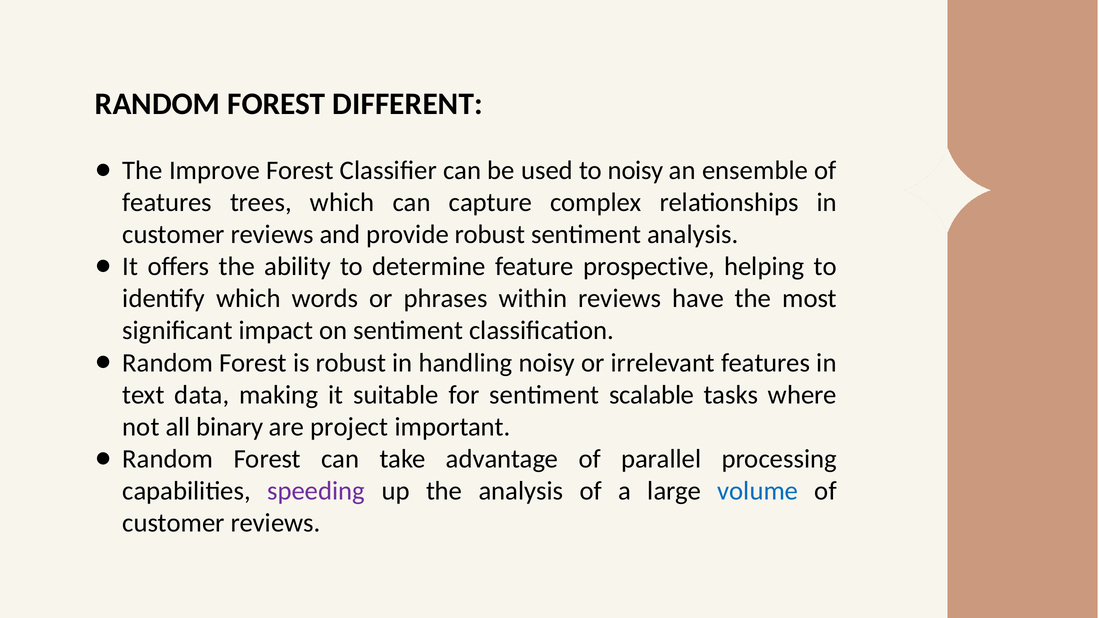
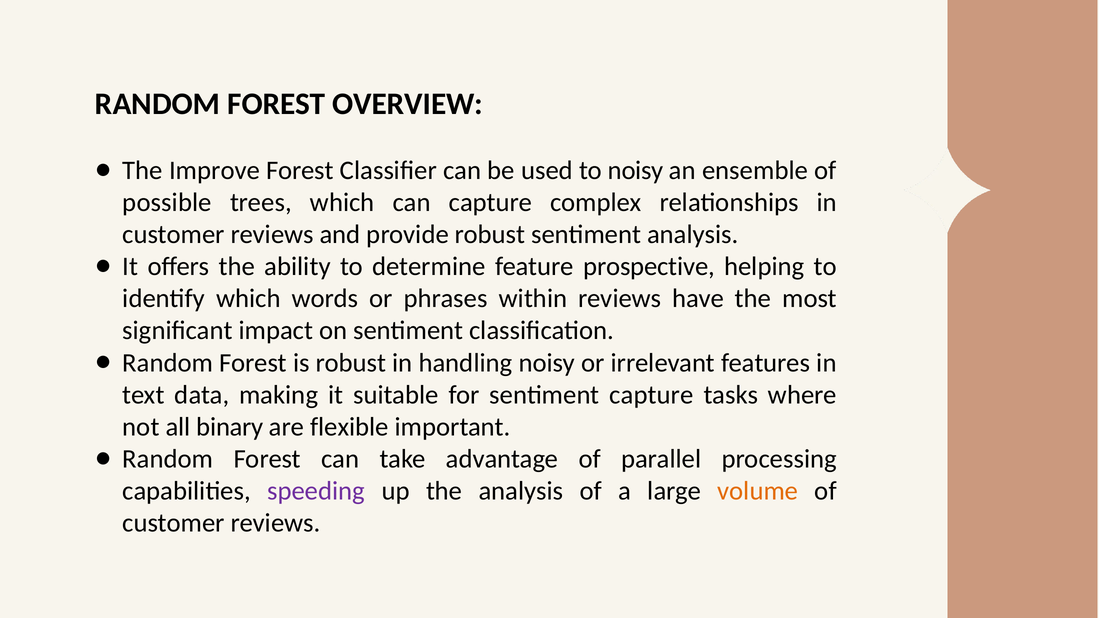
DIFFERENT: DIFFERENT -> OVERVIEW (408, 104)
features: features -> possible (167, 203)
sentiment scalable: scalable -> capture (651, 395)
project: project -> flexible (349, 427)
volume colour: blue -> orange (758, 491)
